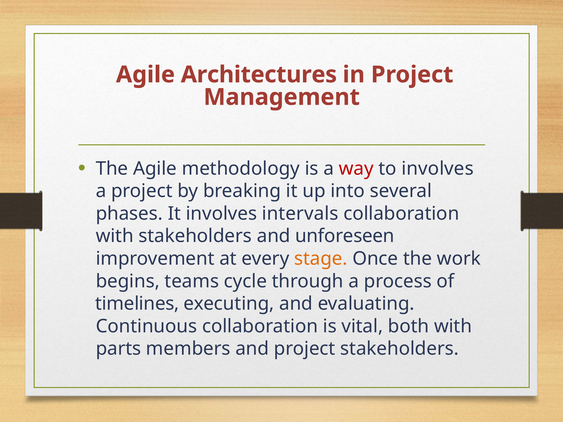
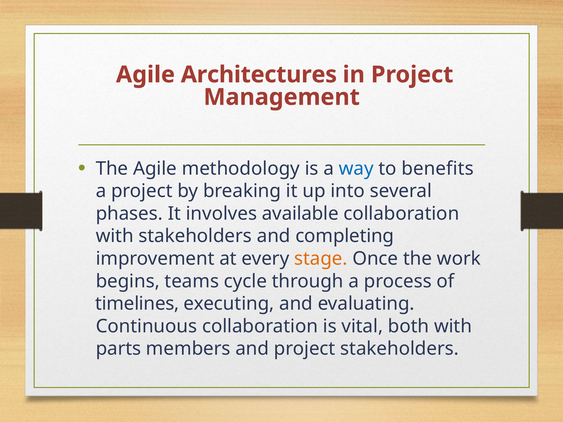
way colour: red -> blue (356, 169)
to involves: involves -> benefits (438, 169)
intervals: intervals -> available (300, 214)
unforeseen: unforeseen -> completing (345, 236)
